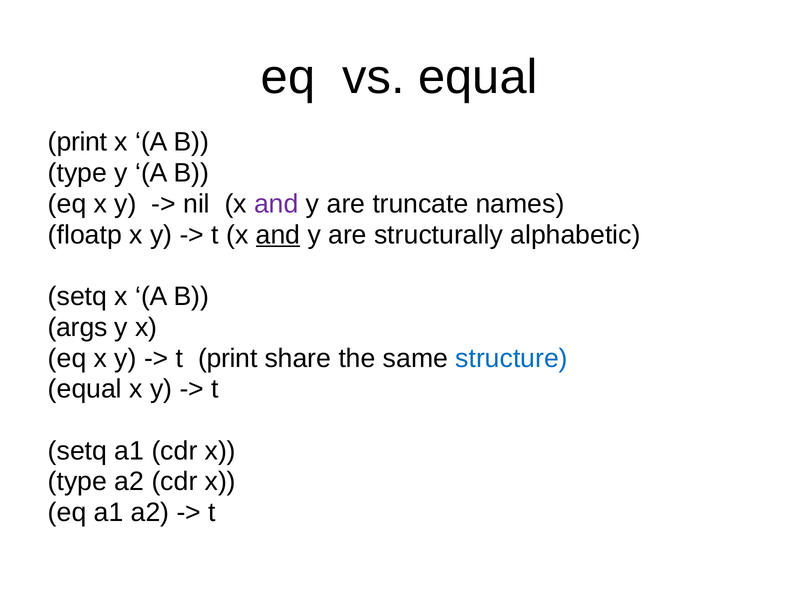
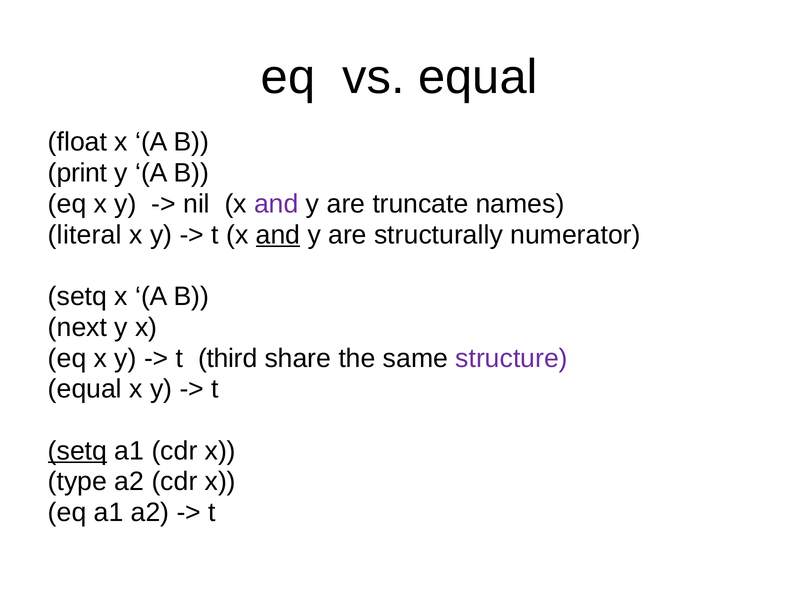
print: print -> float (78, 142)
type: type -> print (78, 173)
floatp: floatp -> literal (85, 235)
alphabetic: alphabetic -> numerator (575, 235)
args: args -> next (78, 327)
t print: print -> third (228, 358)
structure colour: blue -> purple (512, 358)
setq underline: none -> present (78, 451)
